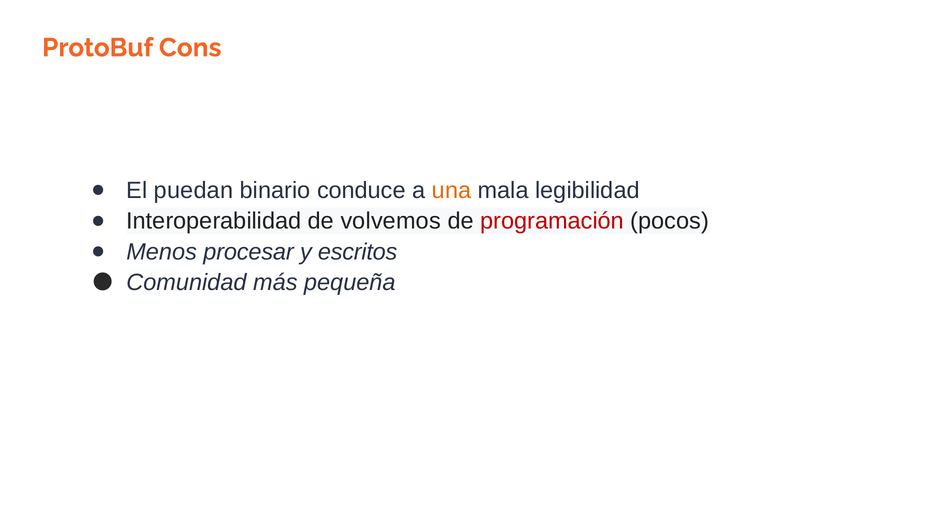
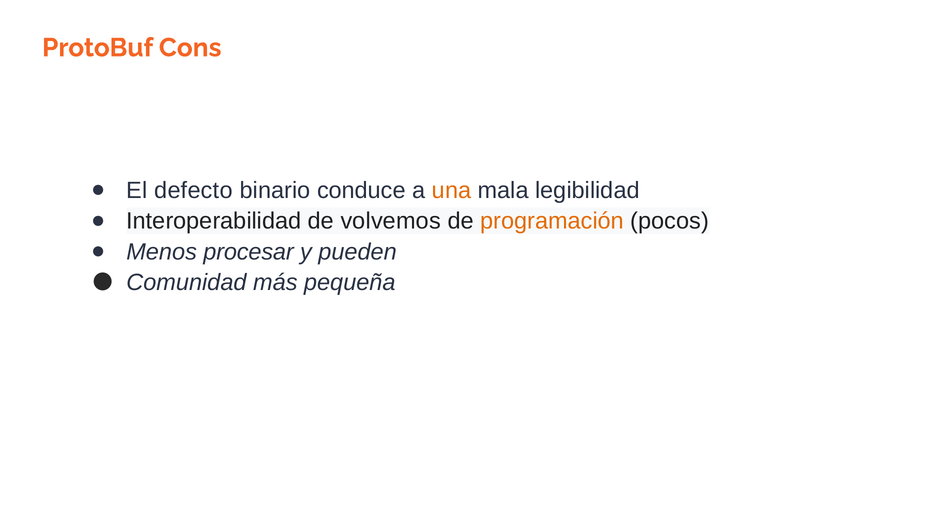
puedan: puedan -> defecto (193, 191)
programación colour: red -> orange (552, 221)
escritos: escritos -> pueden (358, 252)
